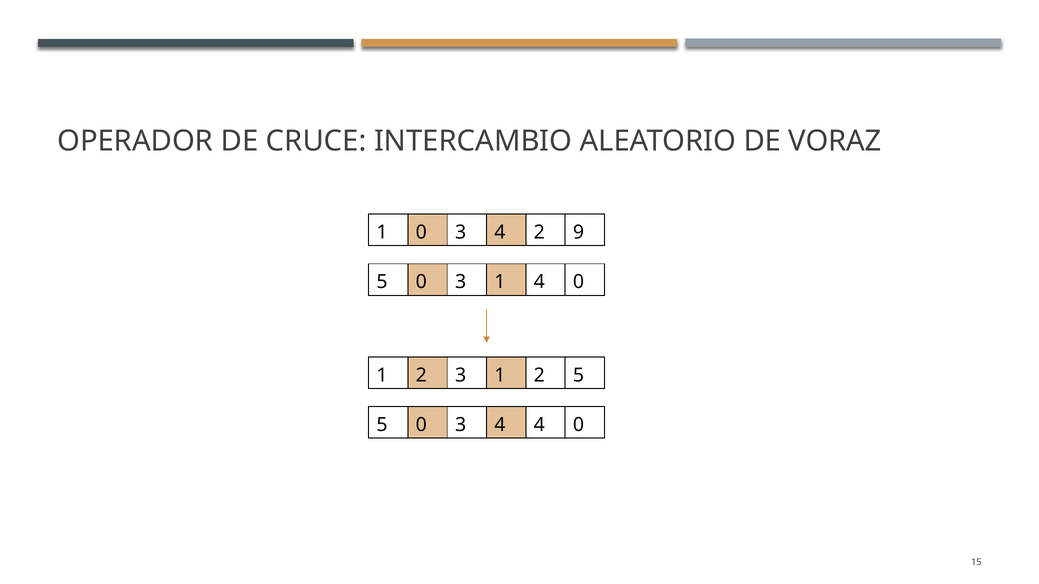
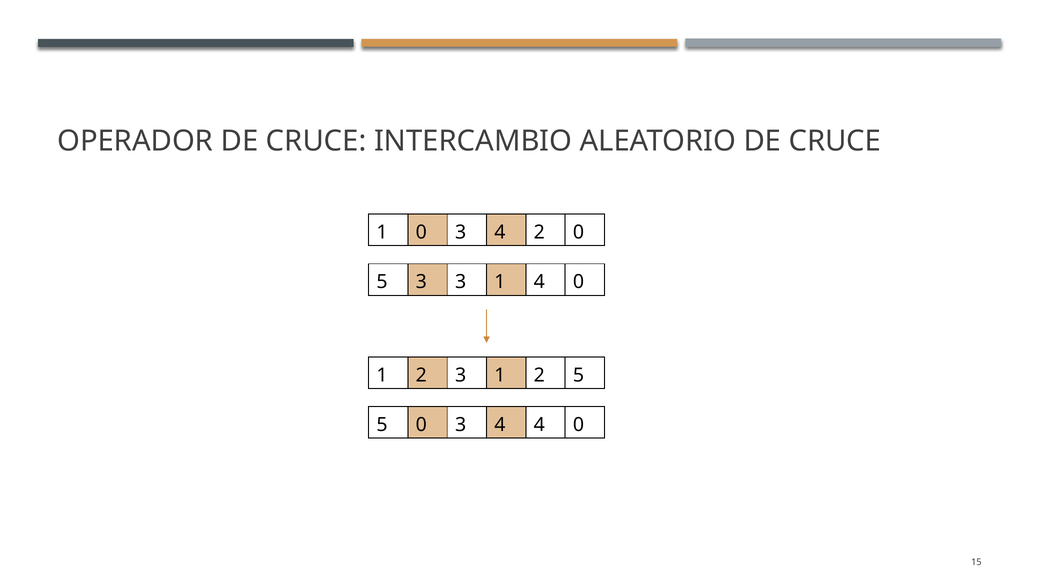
ALEATORIO DE VORAZ: VORAZ -> CRUCE (835, 141)
2 9: 9 -> 0 (578, 232)
0: 0 -> 3 (421, 282)
